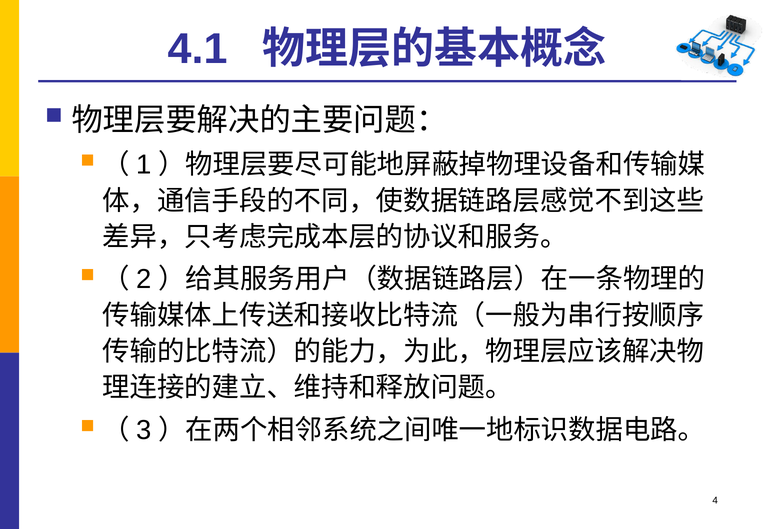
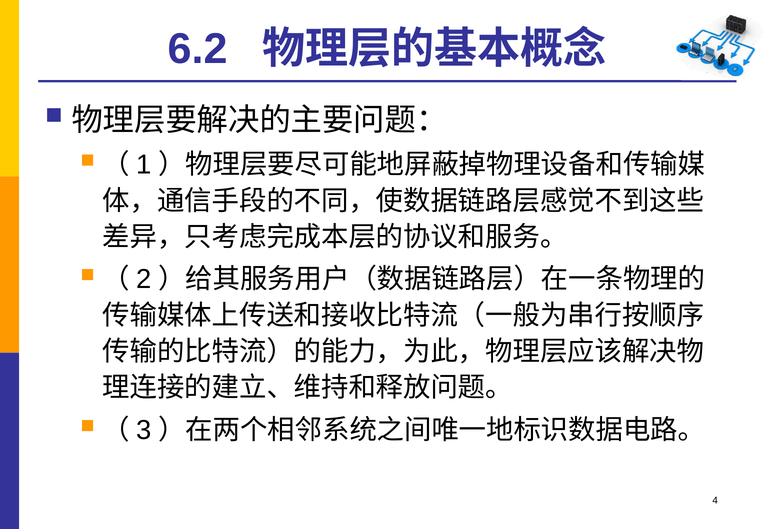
4.1: 4.1 -> 6.2 (198, 49)
